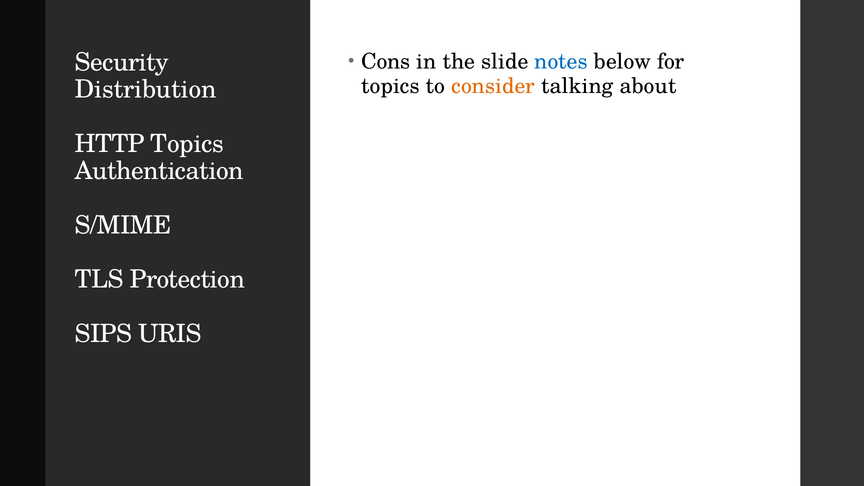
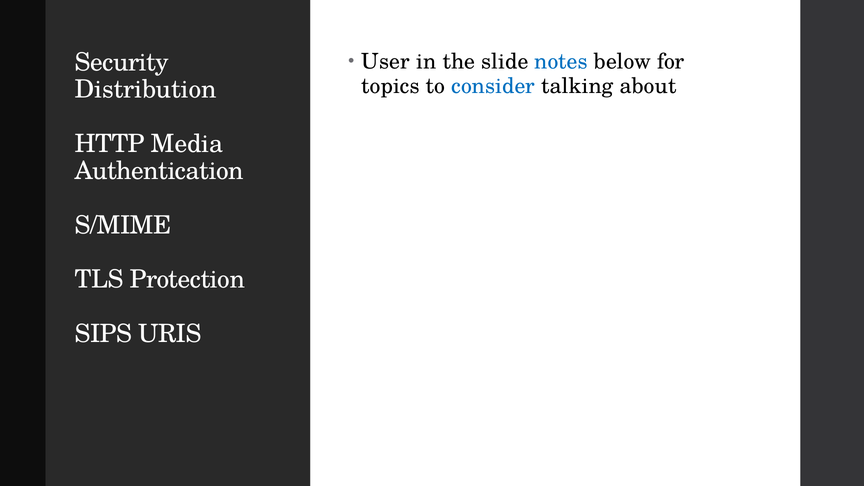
Cons: Cons -> User (386, 61)
consider colour: orange -> blue (493, 86)
HTTP Topics: Topics -> Media (187, 144)
